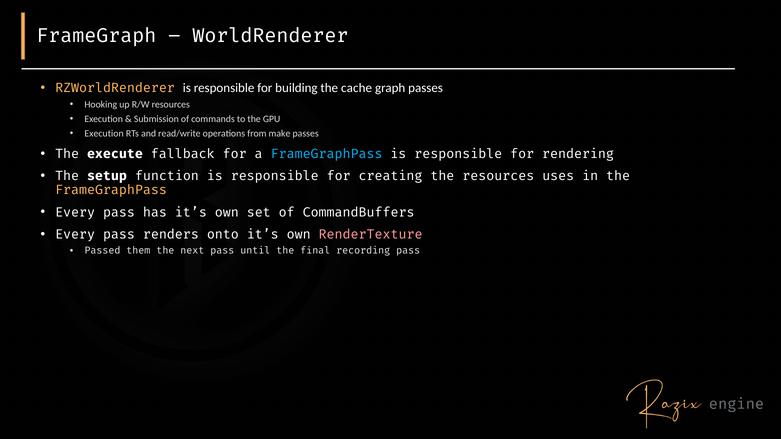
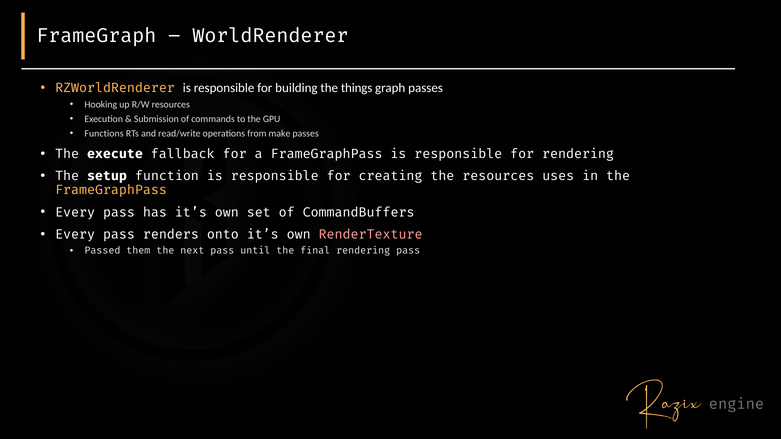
cache: cache -> things (357, 88)
Execution: Execution -> Functions (104, 134)
FrameGraphPass colour: light blue -> white (327, 154)
final recording: recording -> rendering (363, 251)
